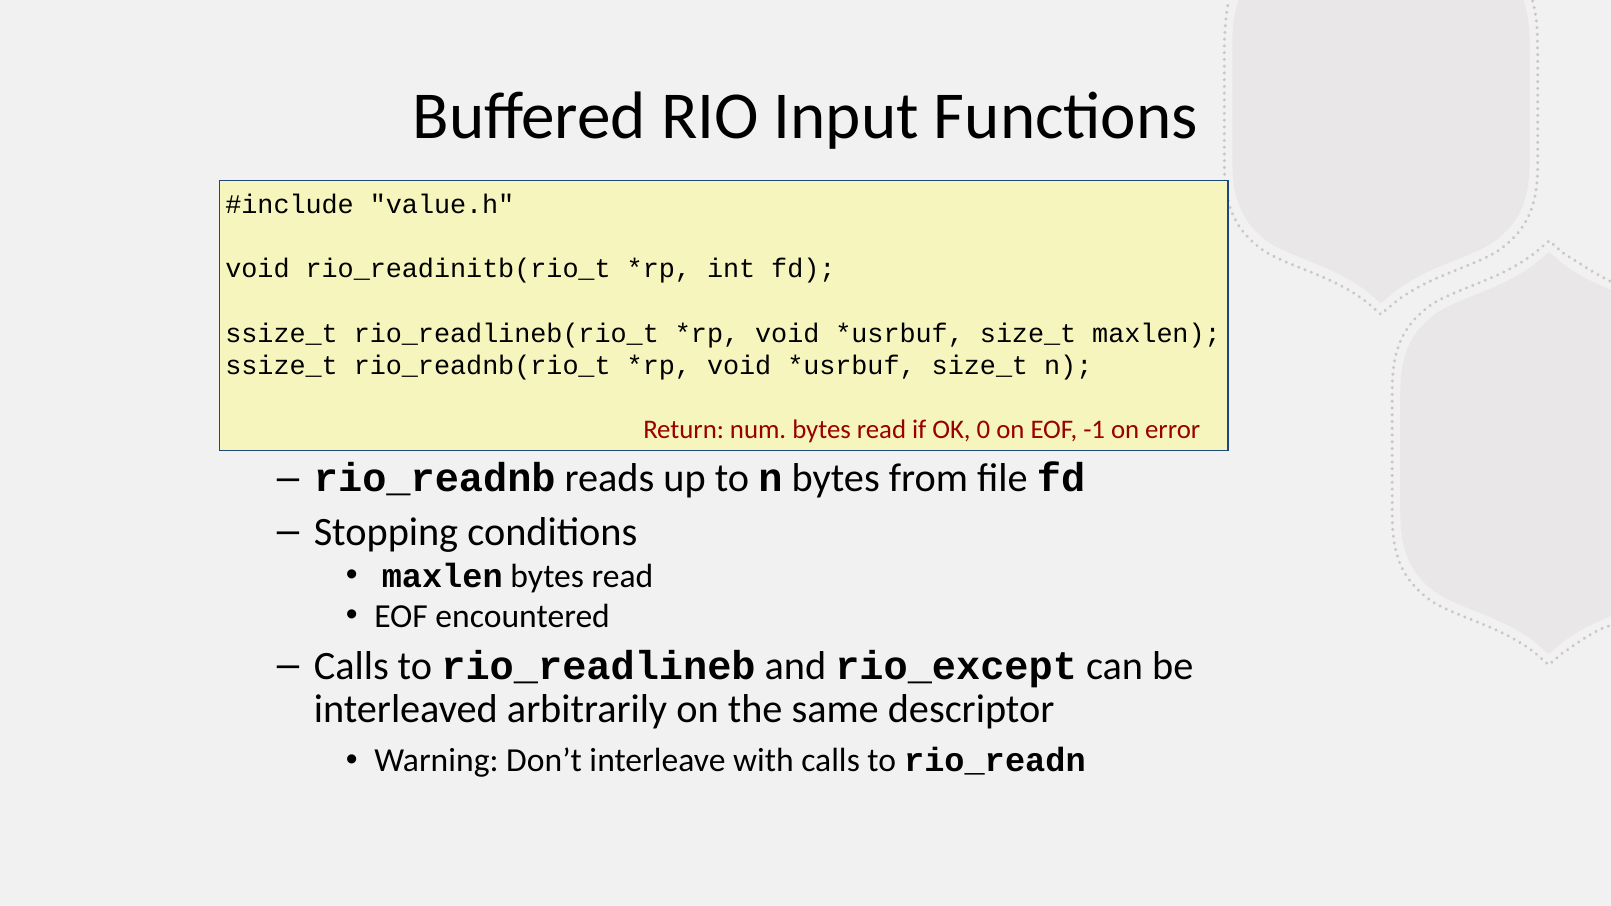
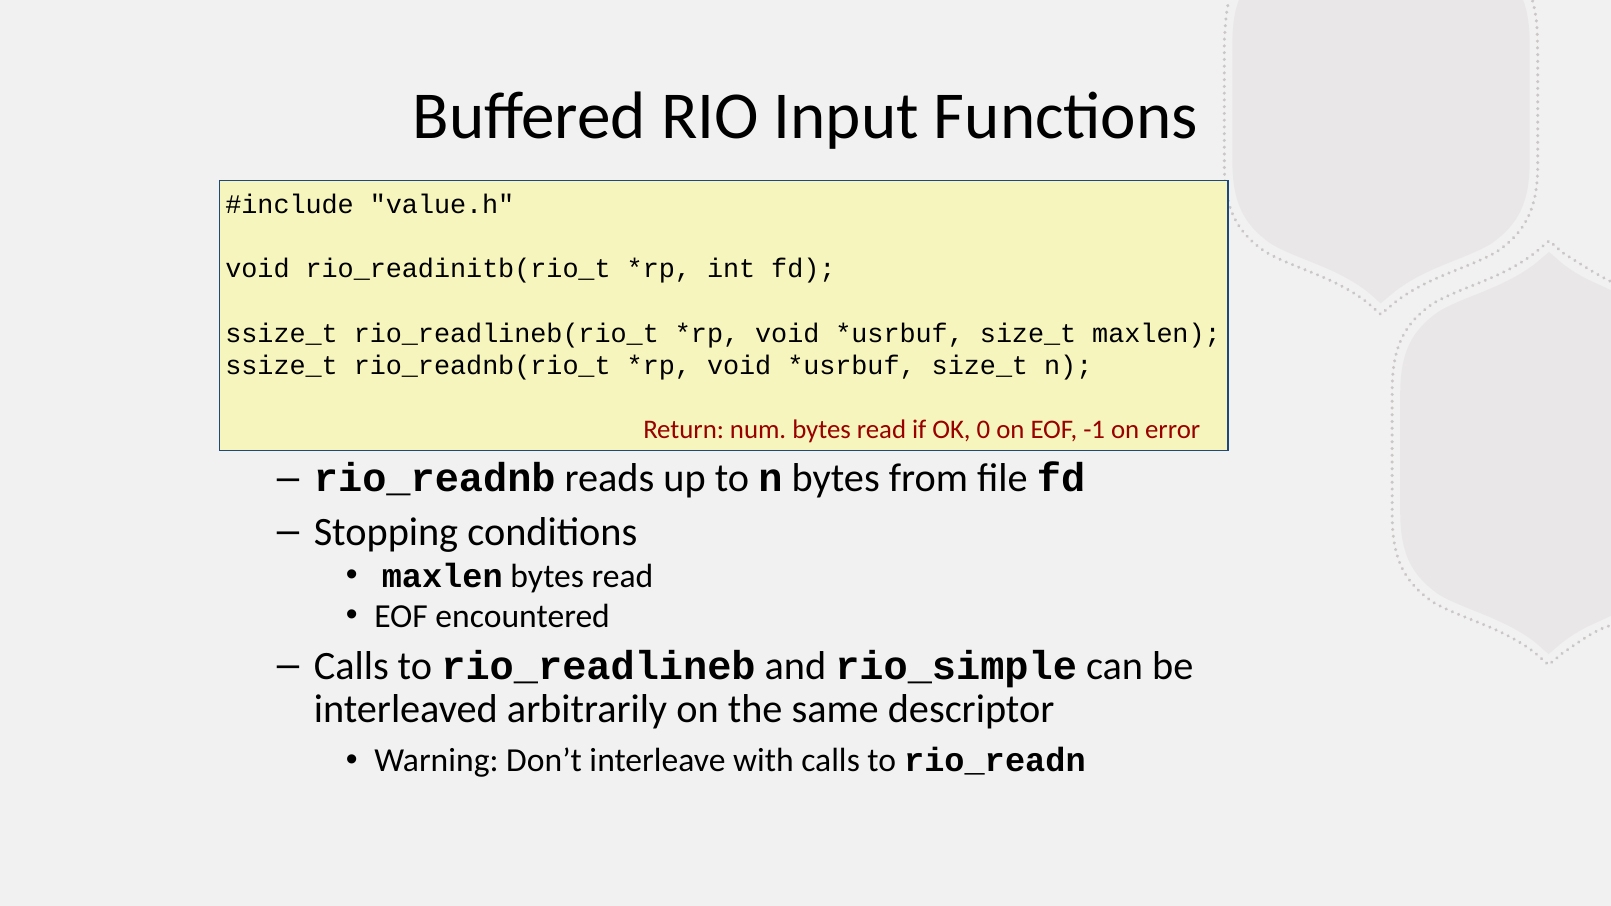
rio_except: rio_except -> rio_simple (956, 666)
